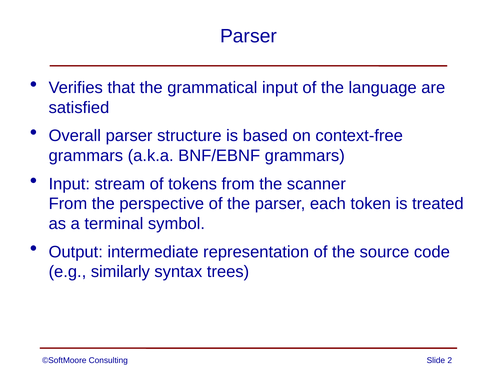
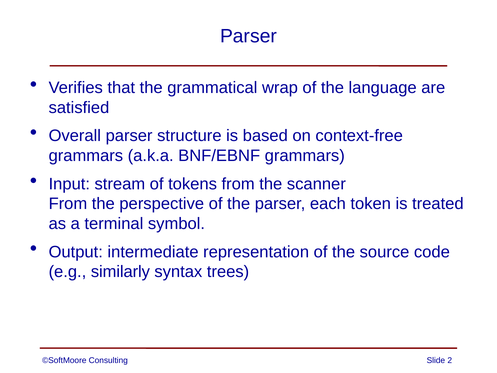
grammatical input: input -> wrap (280, 88)
